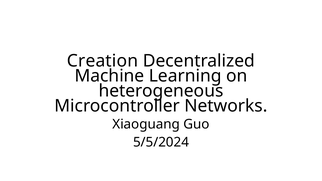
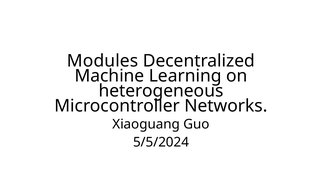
Creation: Creation -> Modules (103, 61)
